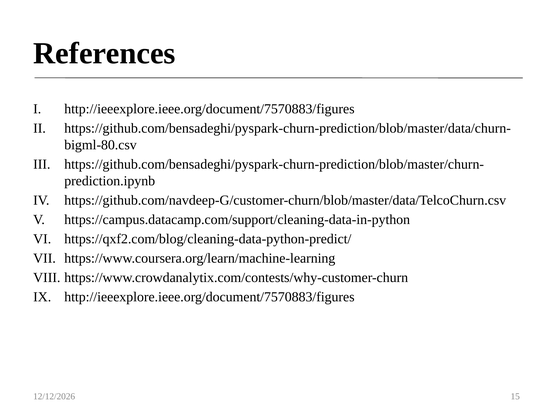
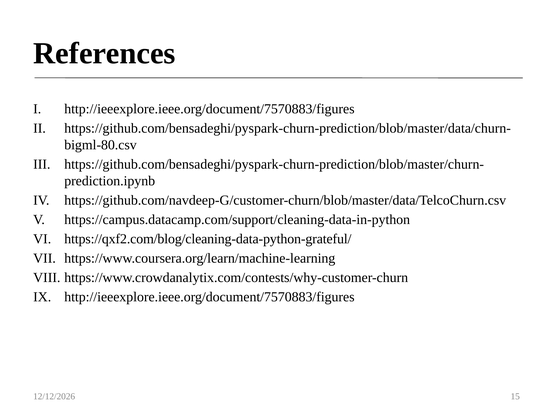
https://qxf2.com/blog/cleaning-data-python-predict/: https://qxf2.com/blog/cleaning-data-python-predict/ -> https://qxf2.com/blog/cleaning-data-python-grateful/ (208, 239)
